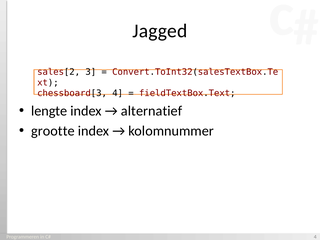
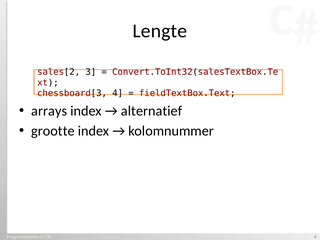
Jagged: Jagged -> Lengte (160, 31)
lengte: lengte -> arrays (49, 111)
